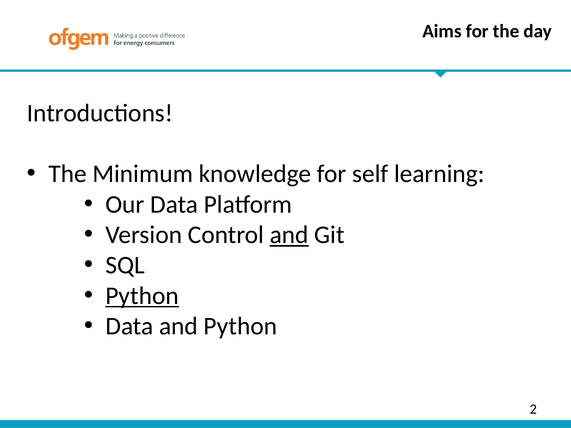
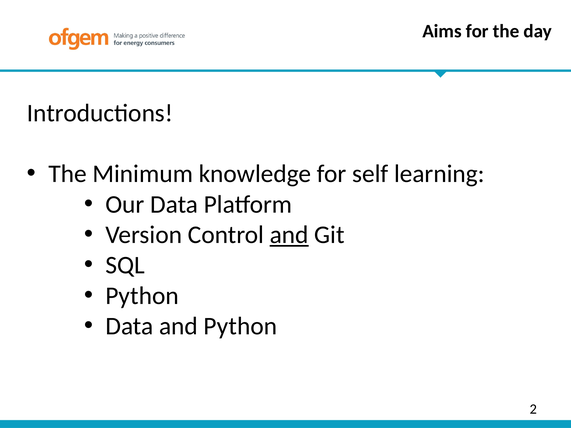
Python underline: present -> none (142, 296)
